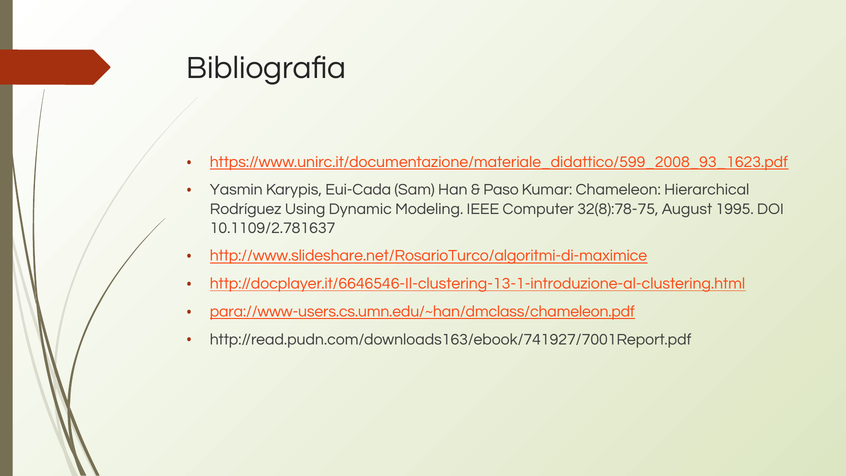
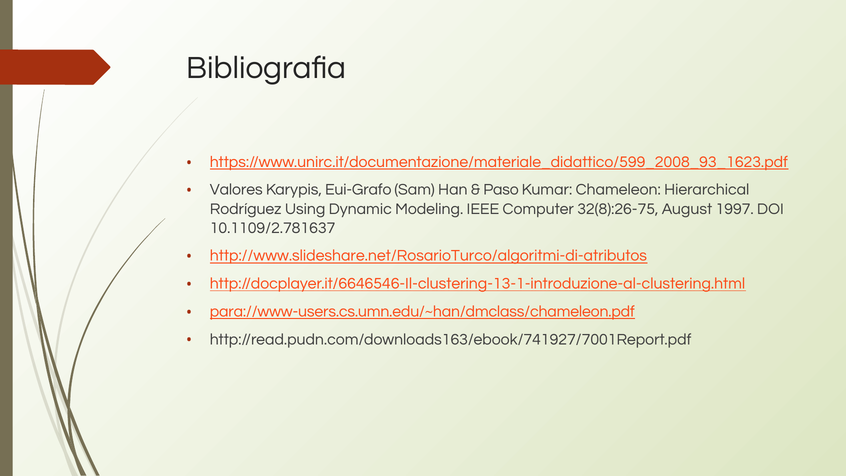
Yasmin: Yasmin -> Valores (236, 190)
Eui-Cada: Eui-Cada -> Eui-Grafo (358, 190)
32(8):78-75: 32(8):78-75 -> 32(8):26-75 (618, 209)
1995: 1995 -> 1997 (735, 209)
http://www.slideshare.net/RosarioTurco/algoritmi-di-maximice: http://www.slideshare.net/RosarioTurco/algoritmi-di-maximice -> http://www.slideshare.net/RosarioTurco/algoritmi-di-atributos (428, 256)
